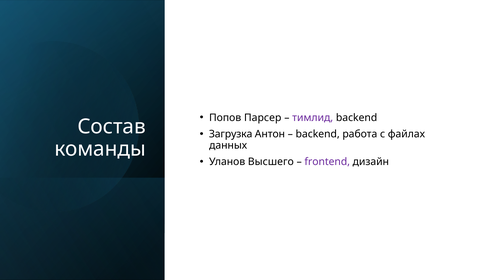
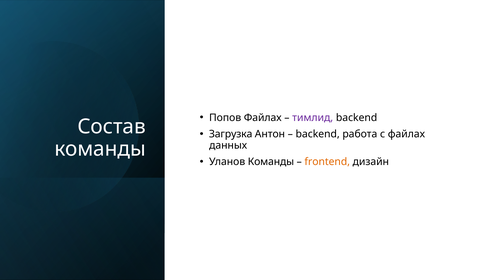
Попов Парсер: Парсер -> Файлах (263, 117)
Уланов Высшего: Высшего -> Команды (271, 161)
frontend colour: purple -> orange (327, 161)
